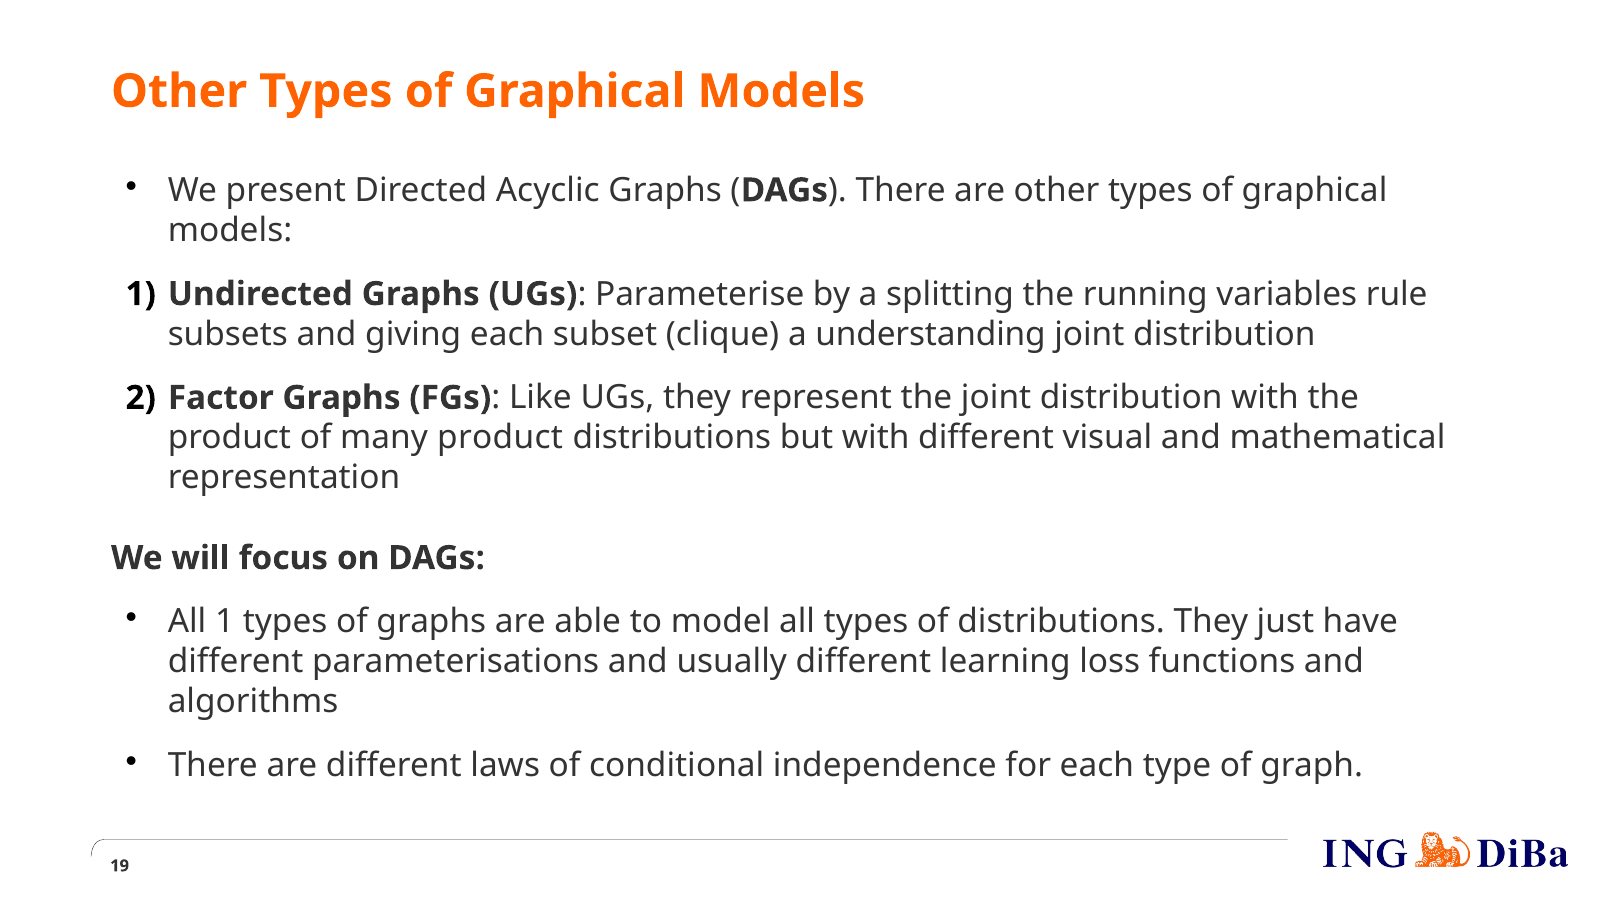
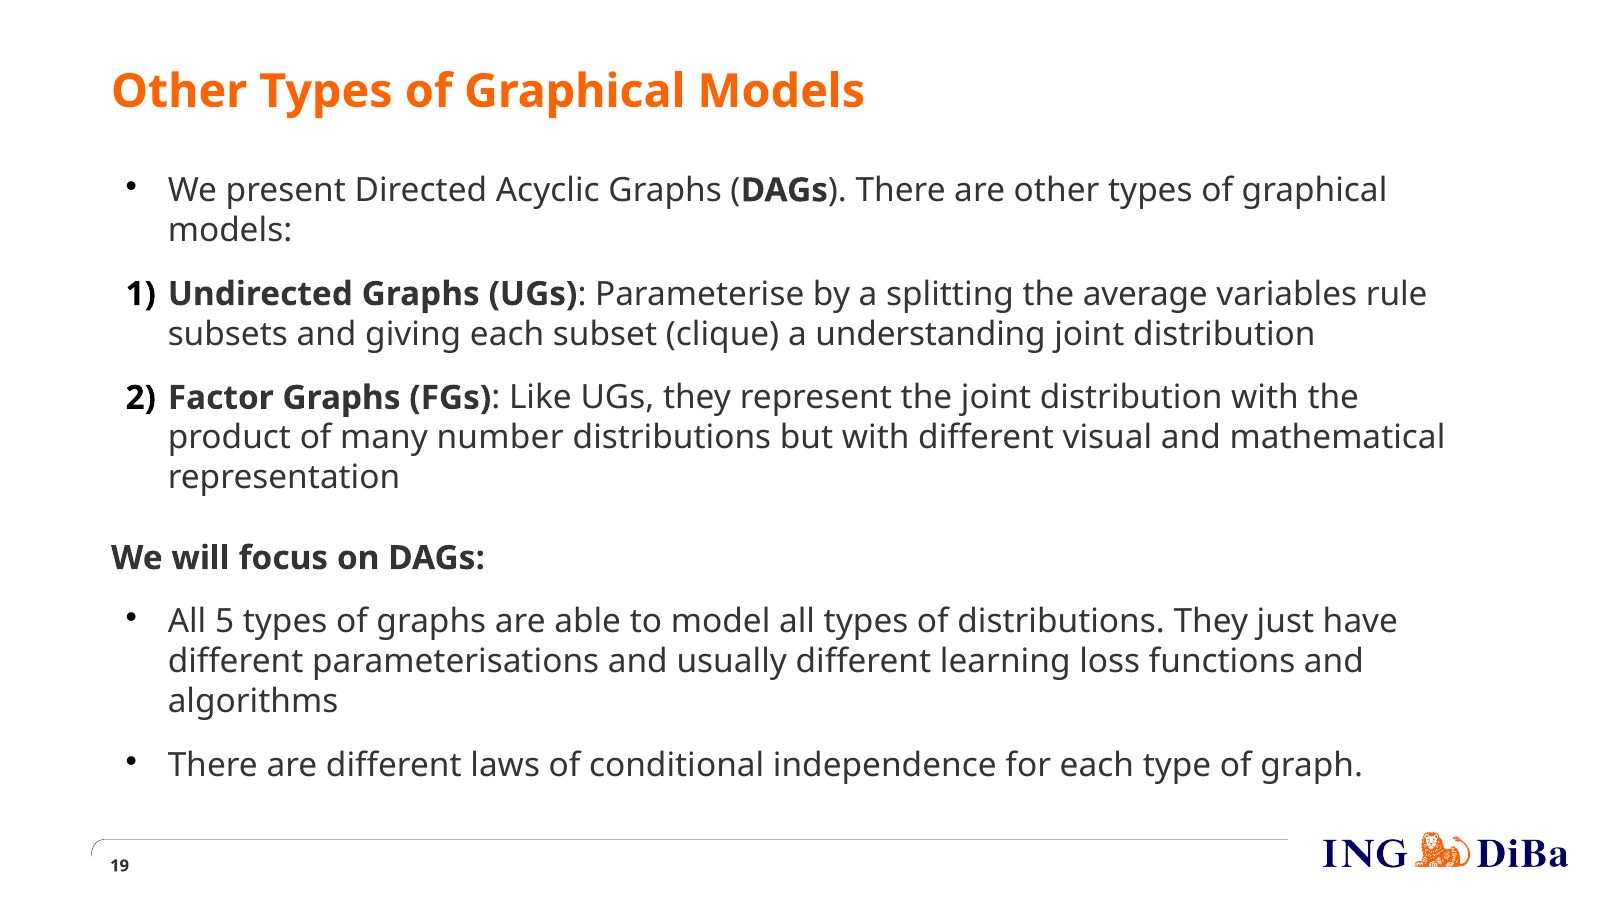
running: running -> average (1145, 294)
many product: product -> number (500, 438)
All 1: 1 -> 5 (225, 622)
